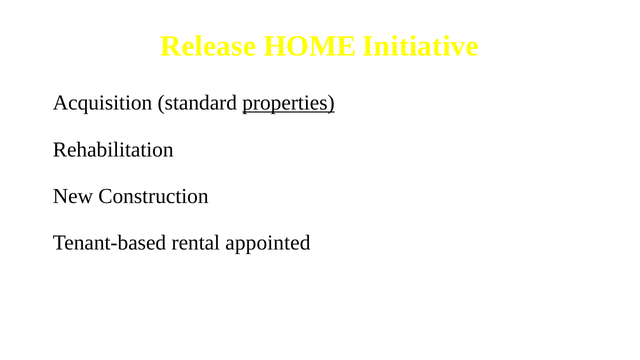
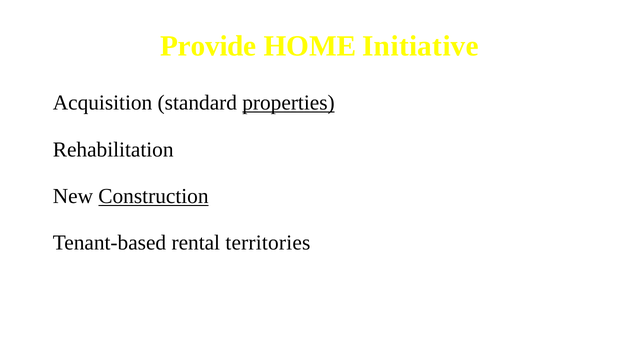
Release: Release -> Provide (208, 46)
Construction underline: none -> present (153, 196)
appointed: appointed -> territories (268, 243)
